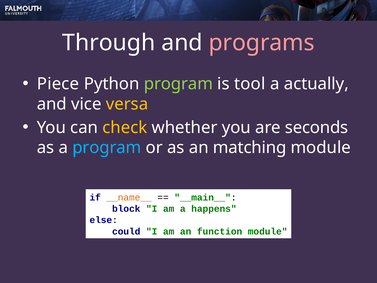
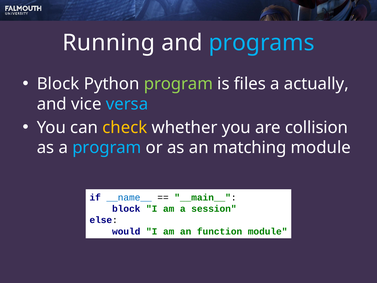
Through: Through -> Running (109, 43)
programs colour: pink -> light blue (262, 43)
Piece: Piece -> Block (58, 84)
tool: tool -> files (250, 84)
versa colour: yellow -> light blue (127, 104)
seconds: seconds -> collision (317, 127)
__name__ colour: orange -> blue (129, 197)
happens: happens -> session (214, 209)
could: could -> would (126, 231)
